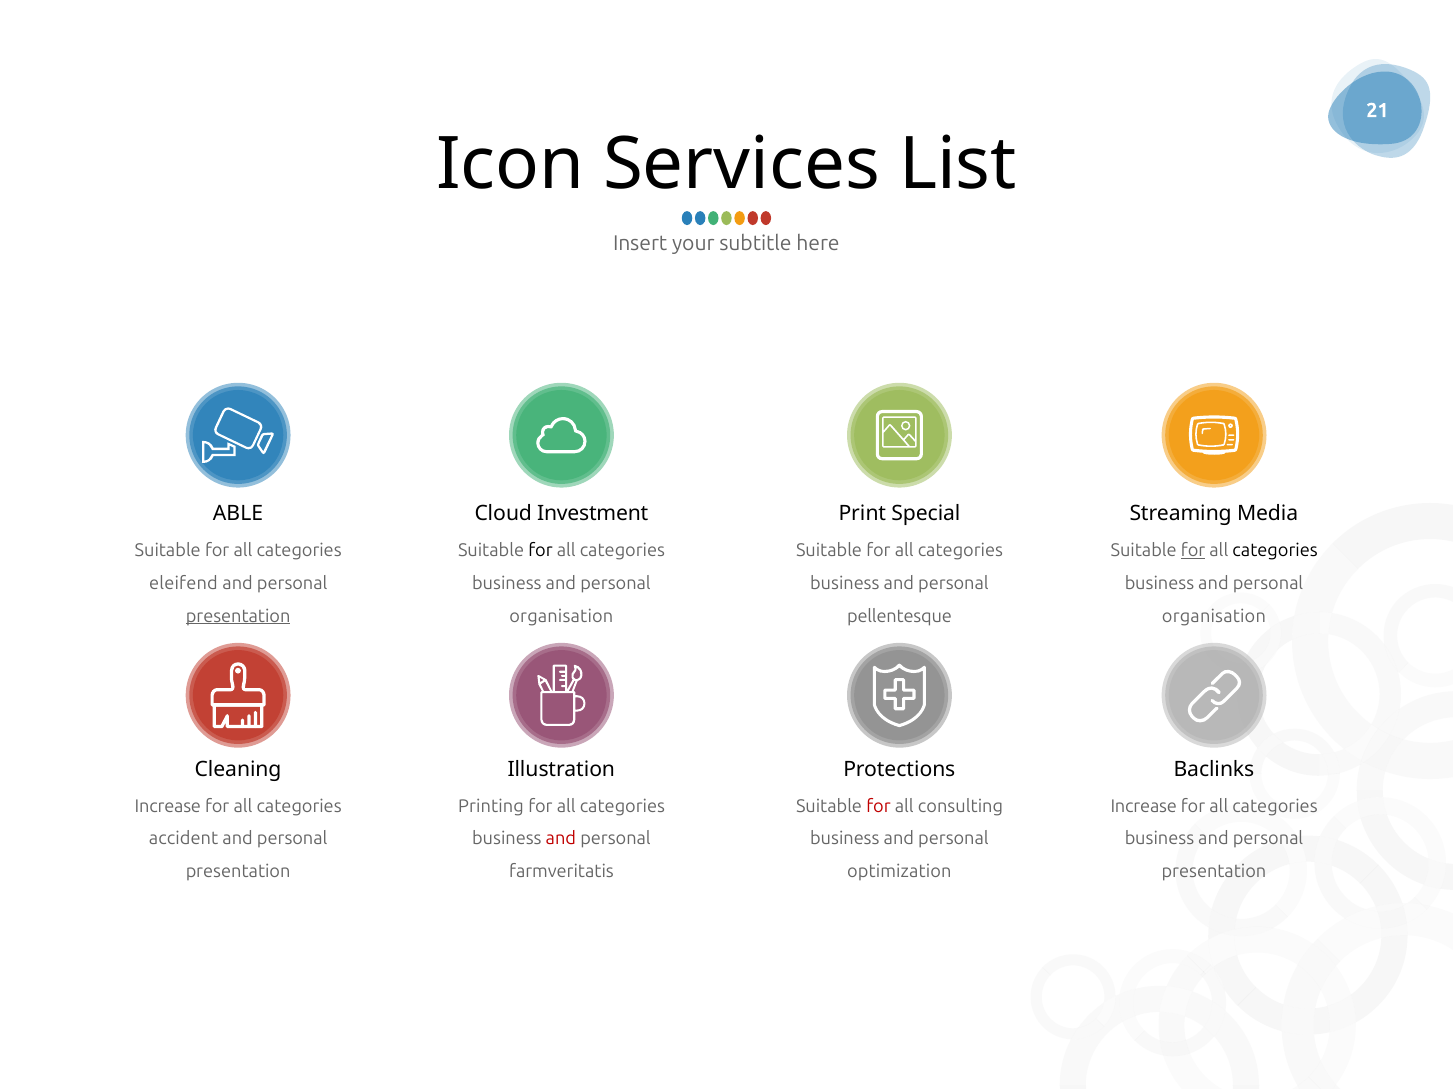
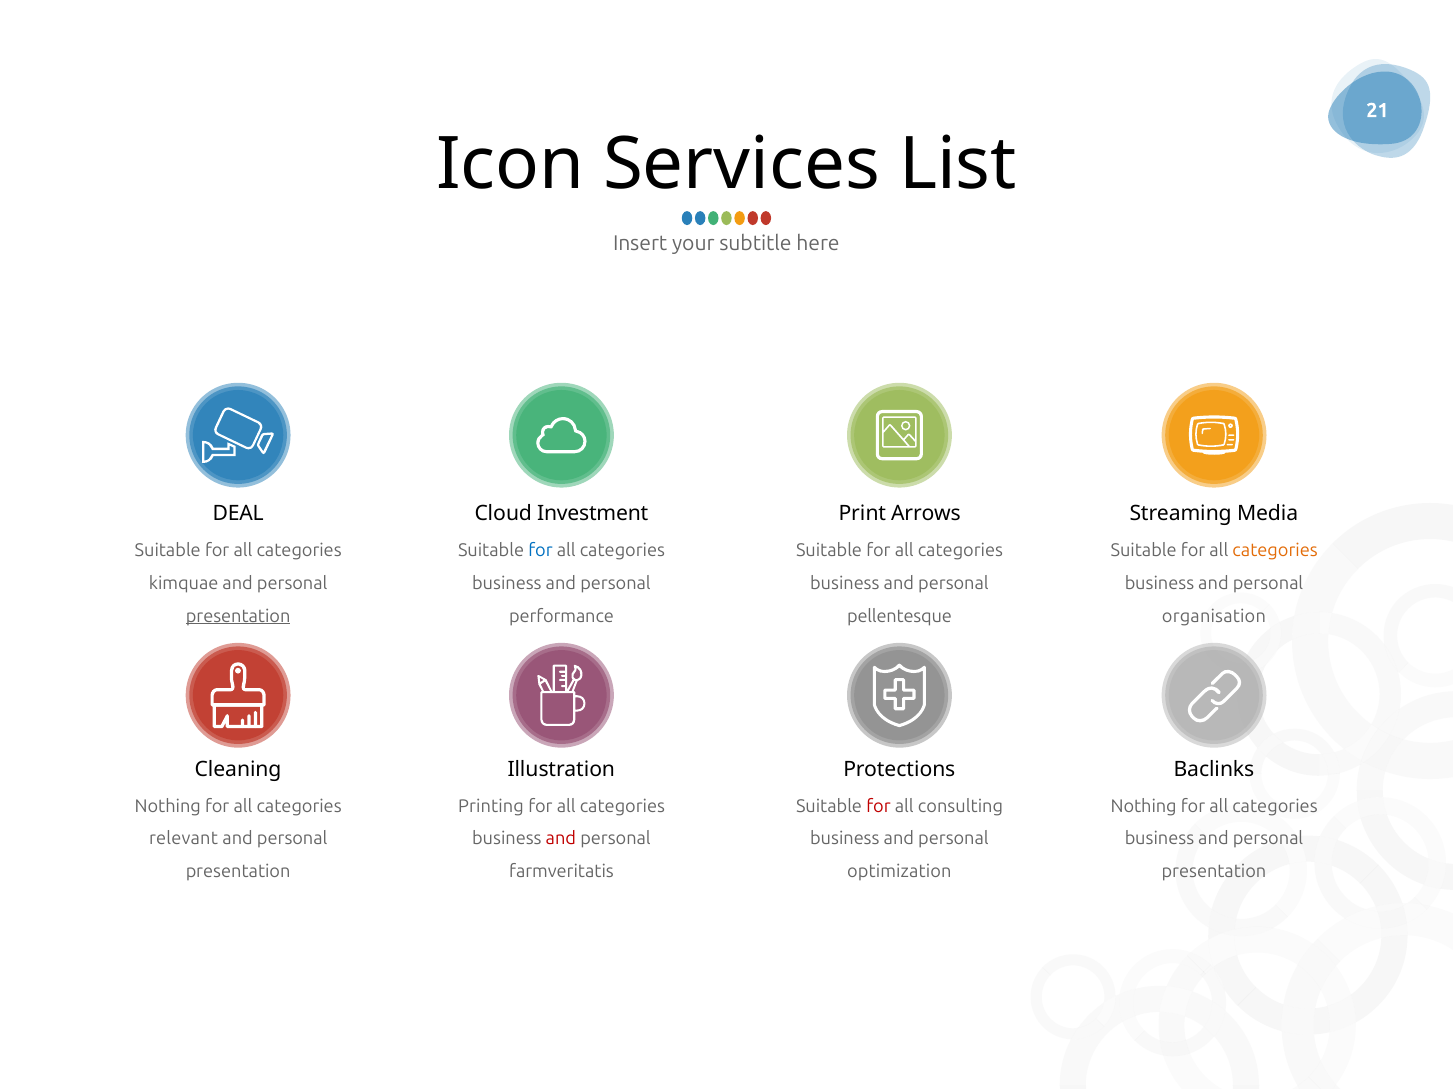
ABLE: ABLE -> DEAL (238, 514)
Special: Special -> Arrows (926, 514)
for colour: black -> blue (541, 551)
for underline: present -> none (1193, 551)
categories colour: black -> orange (1275, 551)
eleifend: eleifend -> kimquae (184, 584)
organisation: organisation -> performance (562, 617)
Increase: Increase -> Nothing (168, 807)
Increase: Increase -> Nothing (1144, 807)
accident: accident -> relevant (184, 840)
